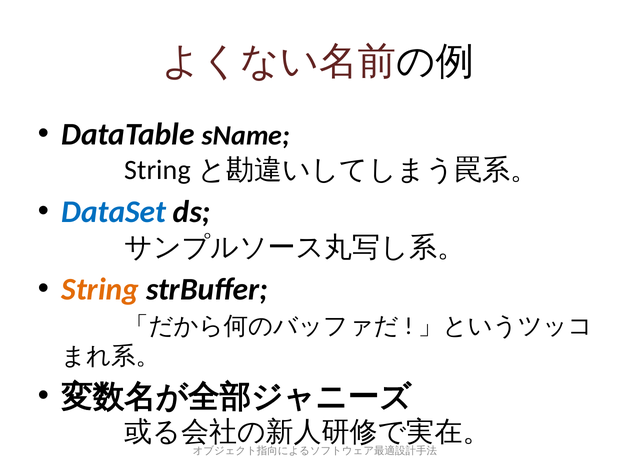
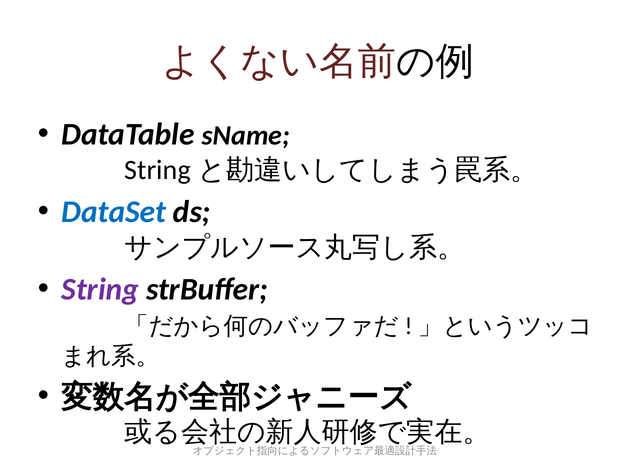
String colour: orange -> purple (100, 290)
